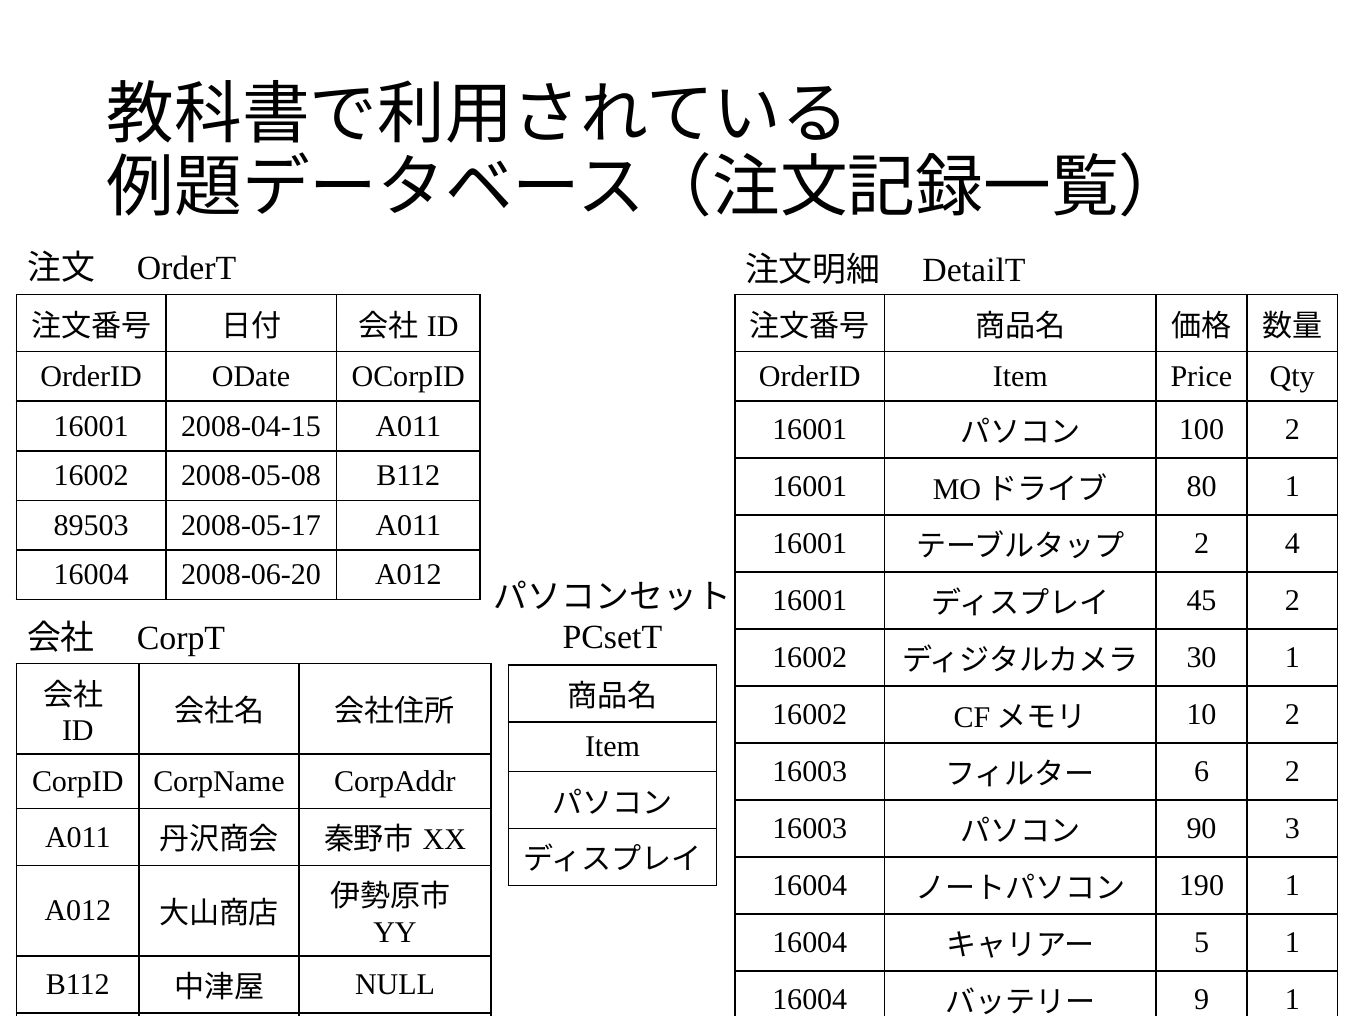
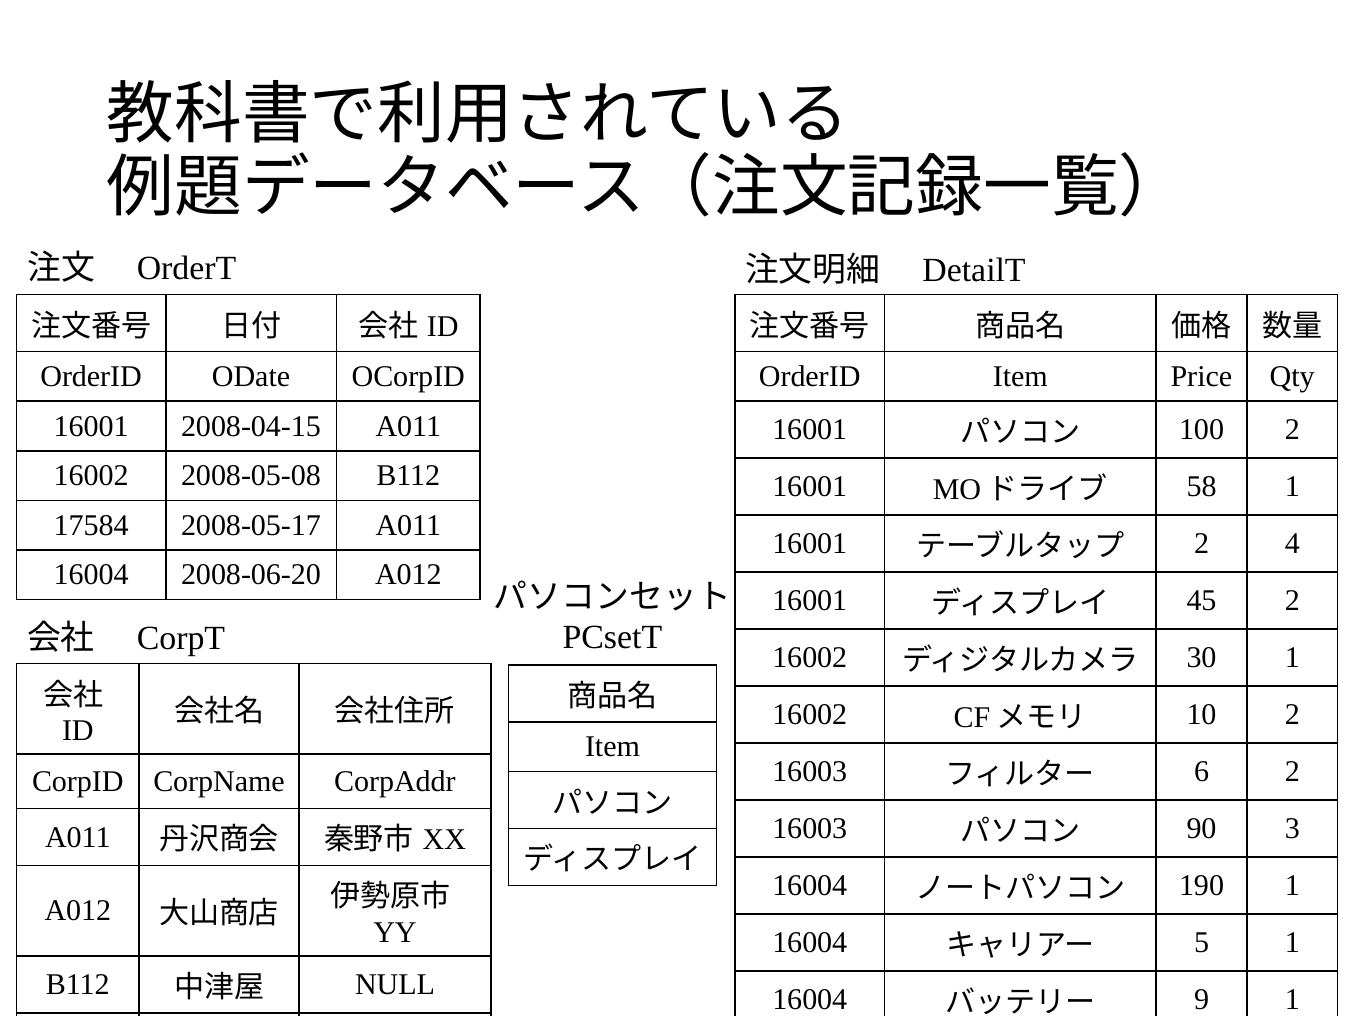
80: 80 -> 58 (1202, 487)
89503: 89503 -> 17584 (91, 525)
